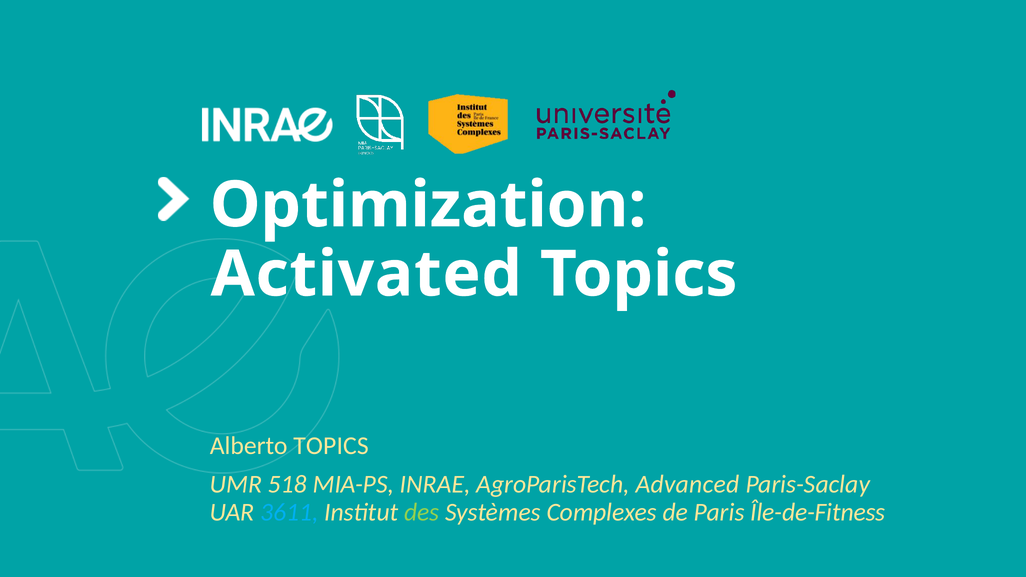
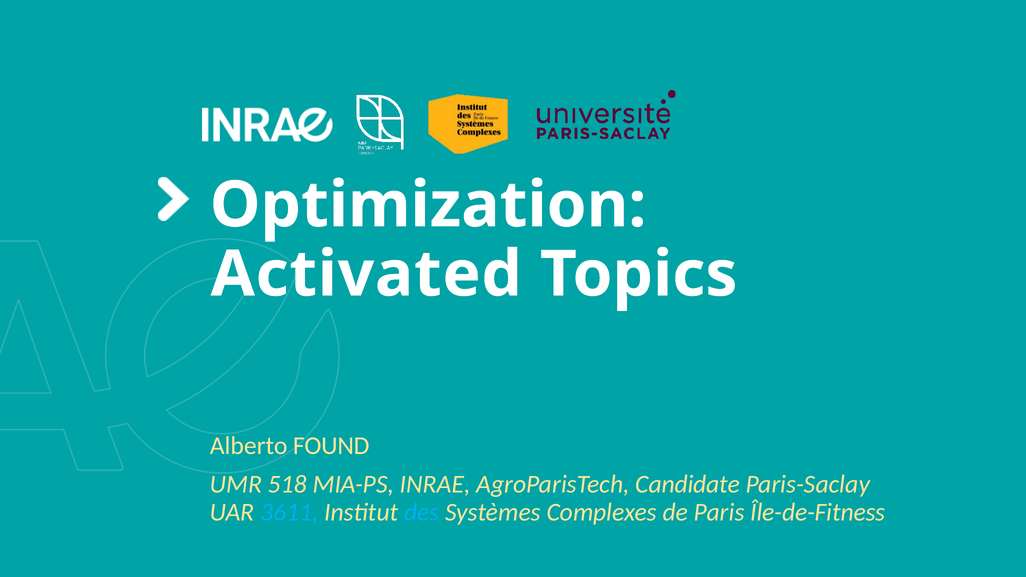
Alberto TOPICS: TOPICS -> FOUND (331, 446)
AgroParisTech Advanced: Advanced -> Candidate (688, 484)
des colour: light green -> light blue (422, 512)
